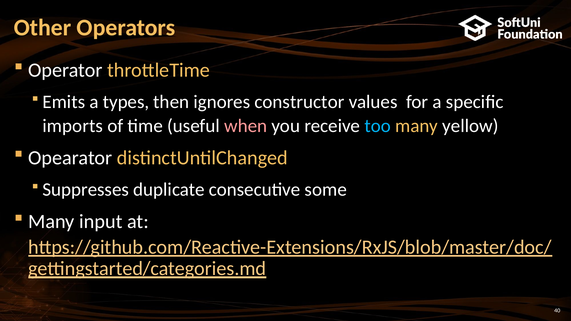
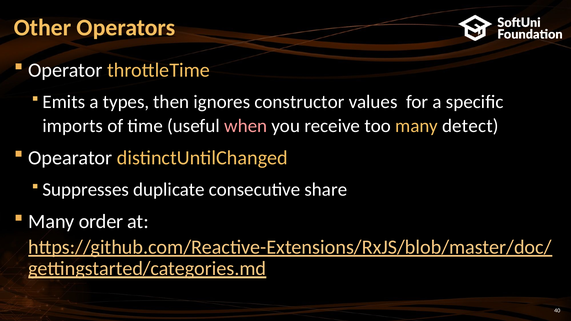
too colour: light blue -> white (378, 126)
yellow: yellow -> detect (470, 126)
some: some -> share (326, 190)
input: input -> order (101, 222)
